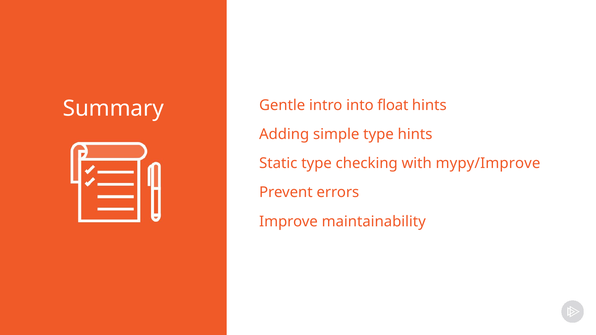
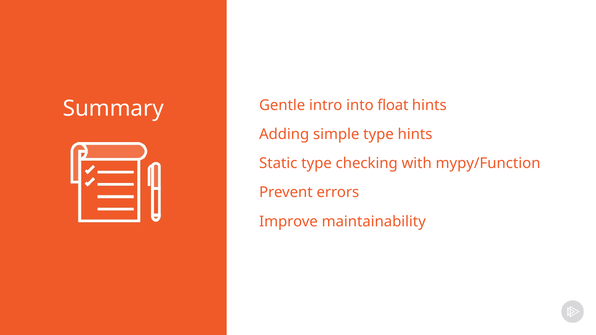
mypy/Improve: mypy/Improve -> mypy/Function (488, 163)
